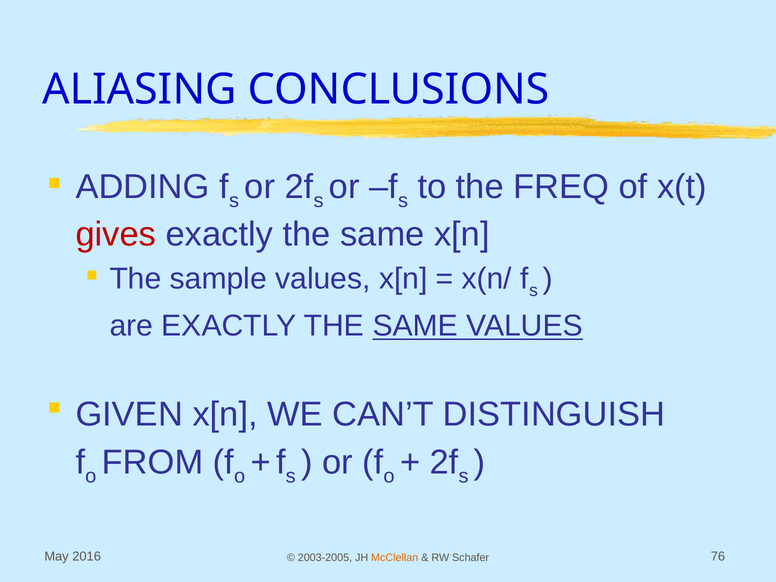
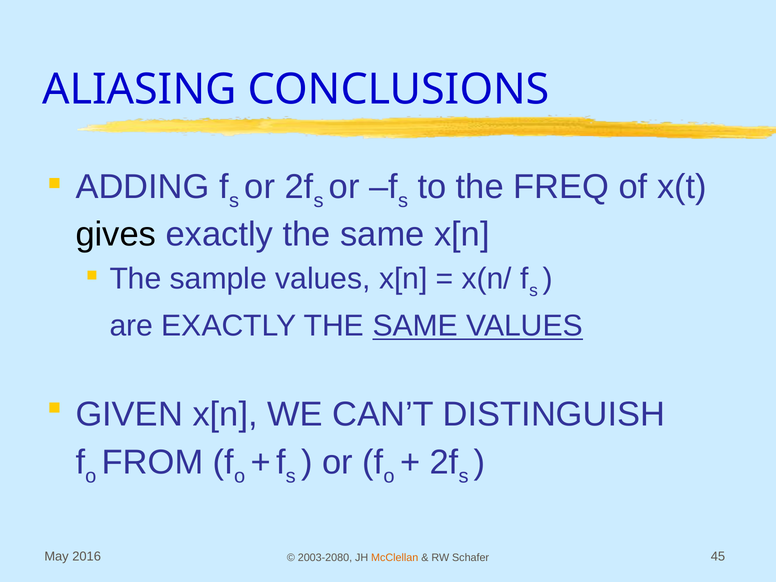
gives colour: red -> black (116, 234)
2003-2005: 2003-2005 -> 2003-2080 (325, 558)
76: 76 -> 45 (718, 557)
